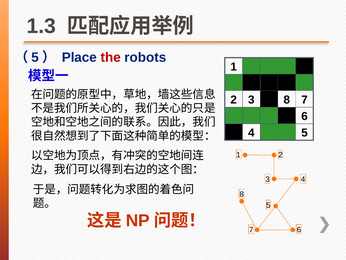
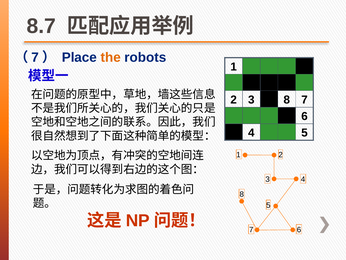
1.3: 1.3 -> 8.7 (41, 26)
5: 5 -> 7 (35, 57)
the colour: red -> orange (111, 57)
